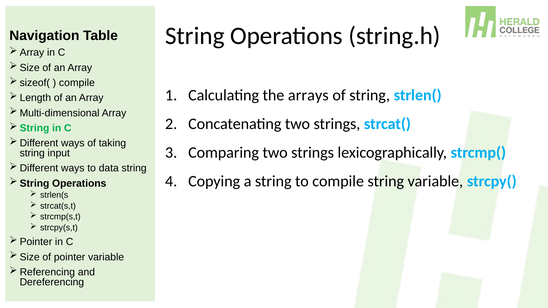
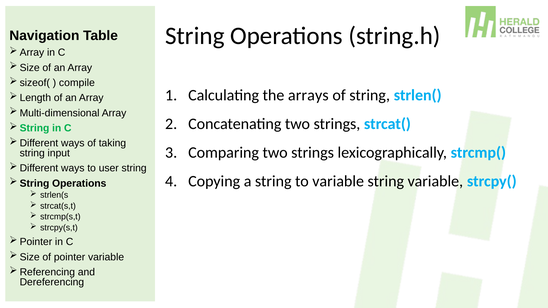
data: data -> user (109, 168)
to compile: compile -> variable (338, 181)
